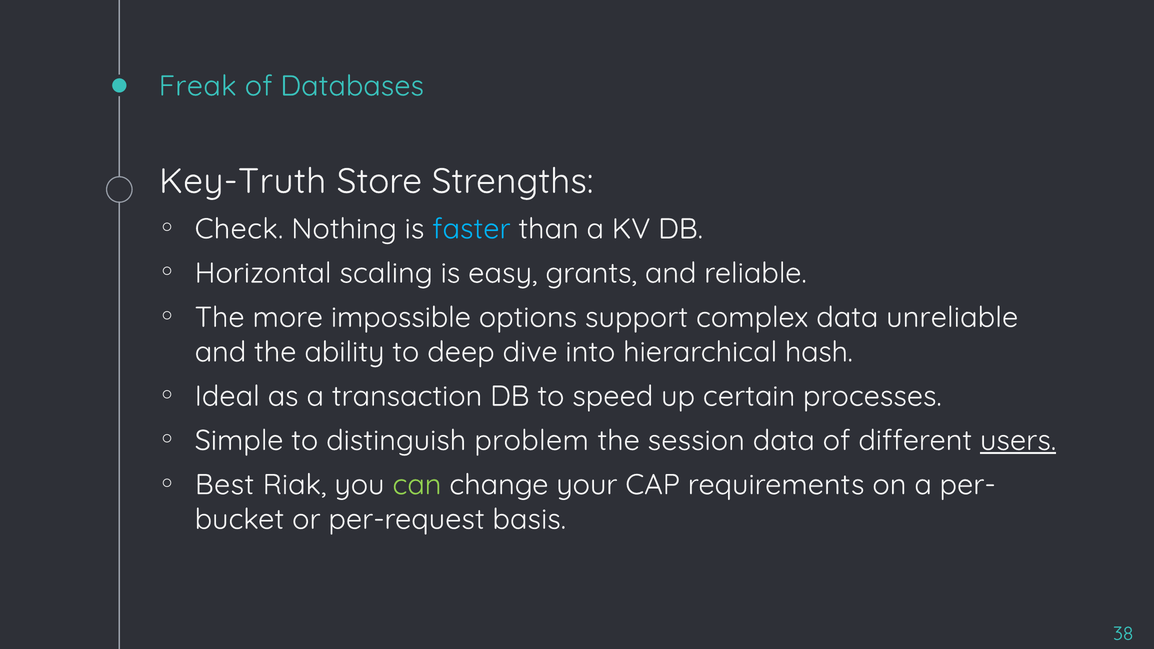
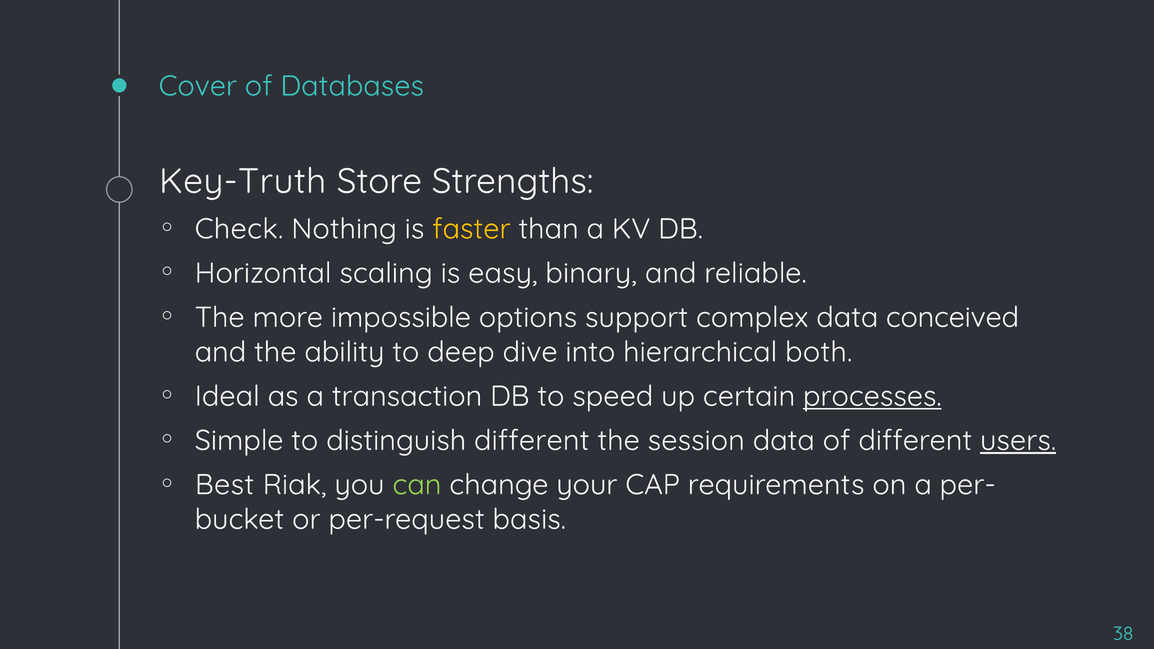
Freak: Freak -> Cover (198, 86)
faster colour: light blue -> yellow (471, 229)
grants: grants -> binary (591, 273)
unreliable: unreliable -> conceived (952, 317)
hash: hash -> both (819, 352)
processes underline: none -> present (872, 396)
distinguish problem: problem -> different (532, 441)
